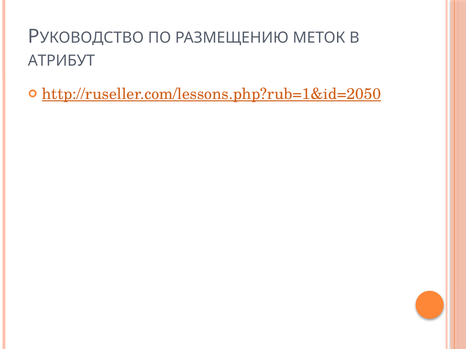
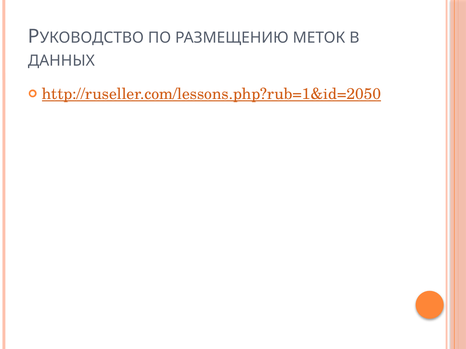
АТРИБУТ: АТРИБУТ -> ДАННЫХ (61, 61)
